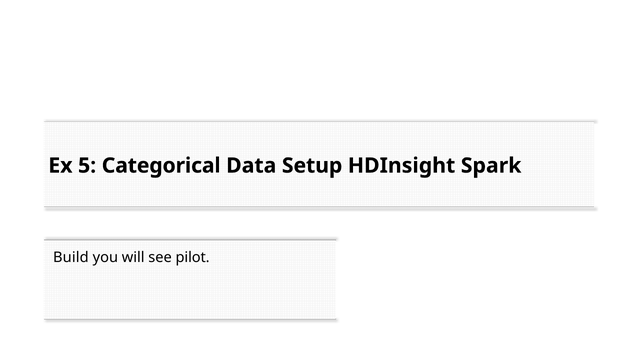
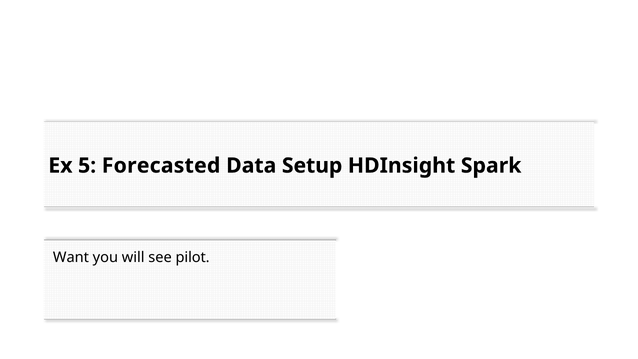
Categorical: Categorical -> Forecasted (161, 166)
Build: Build -> Want (71, 257)
